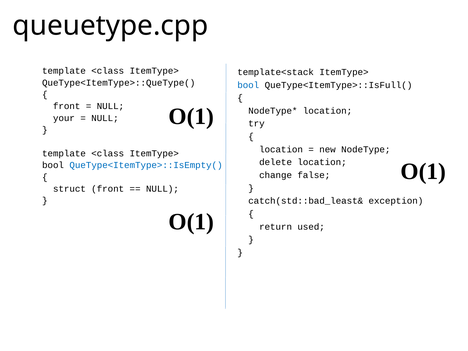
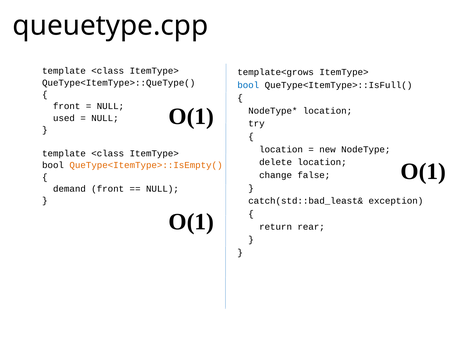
template<stack: template<stack -> template<grows (276, 72)
your: your -> used (64, 118)
QueType<ItemType>::IsEmpty( colour: blue -> orange (146, 165)
struct: struct -> demand (69, 189)
used: used -> rear (311, 227)
